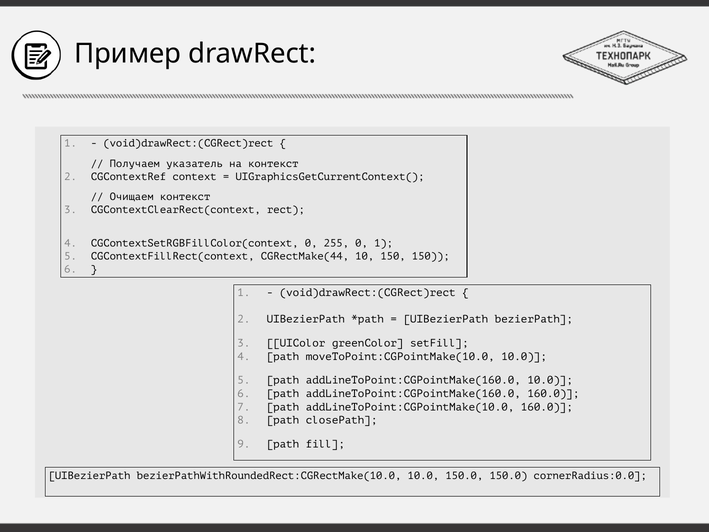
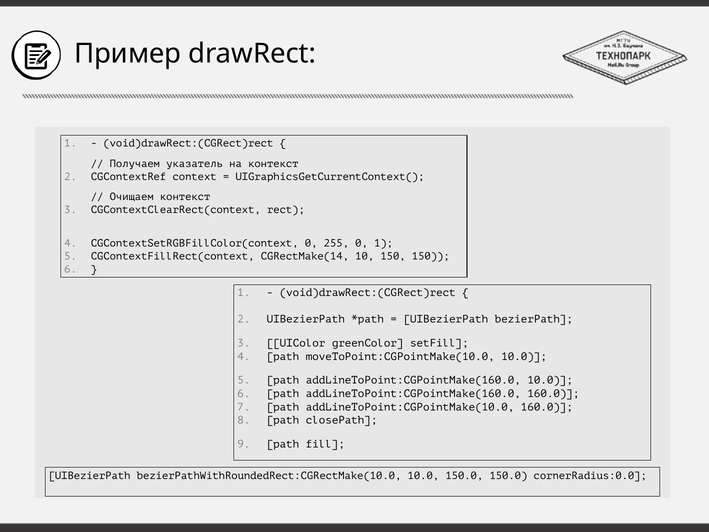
CGRectMake(44: CGRectMake(44 -> CGRectMake(14 (305, 256)
